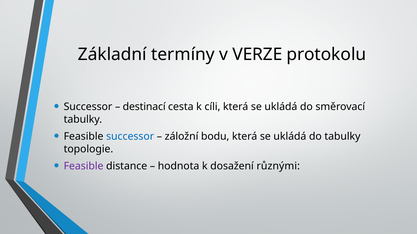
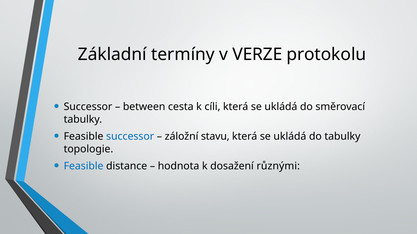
destinací: destinací -> between (144, 107)
bodu: bodu -> stavu (215, 137)
Feasible colour: purple -> blue (84, 166)
